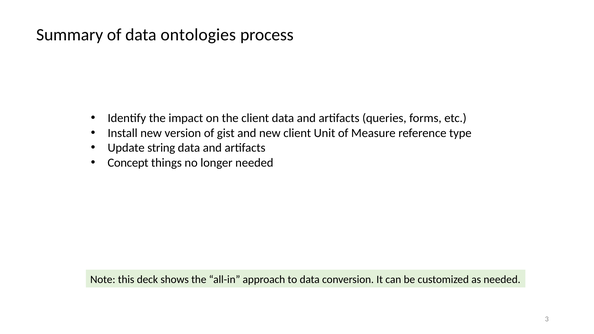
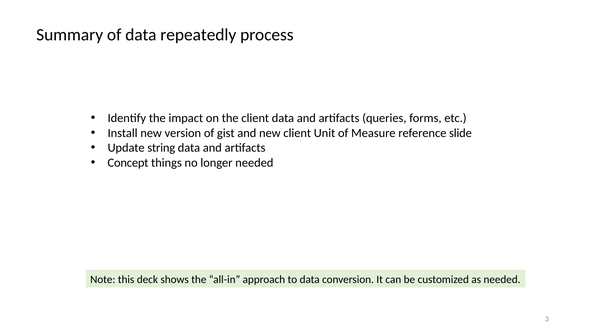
ontologies: ontologies -> repeatedly (198, 35)
type: type -> slide (460, 133)
